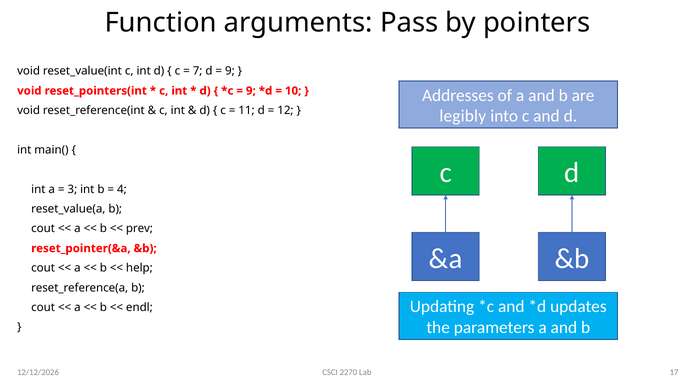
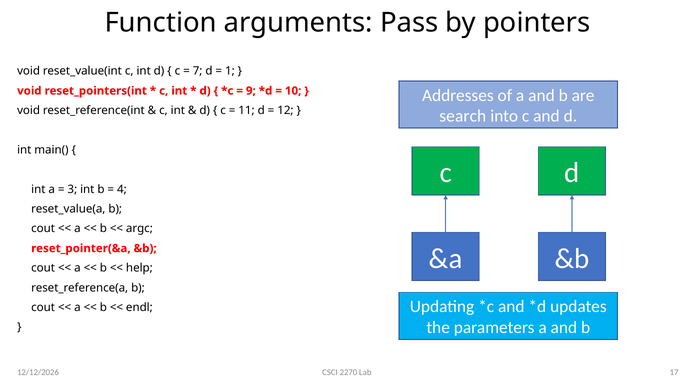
9: 9 -> 1 (230, 71)
legibly: legibly -> search (463, 116)
prev: prev -> argc (139, 229)
